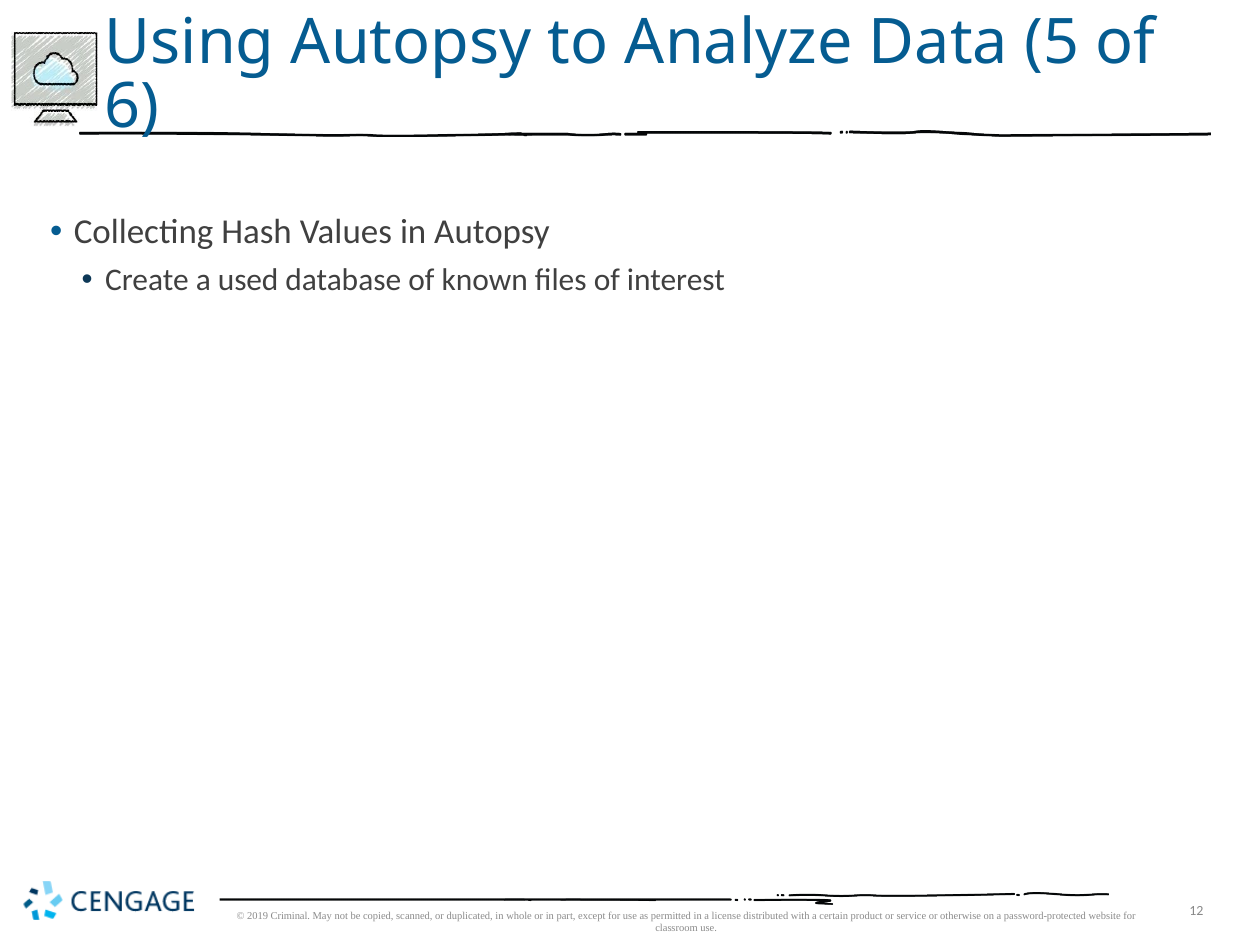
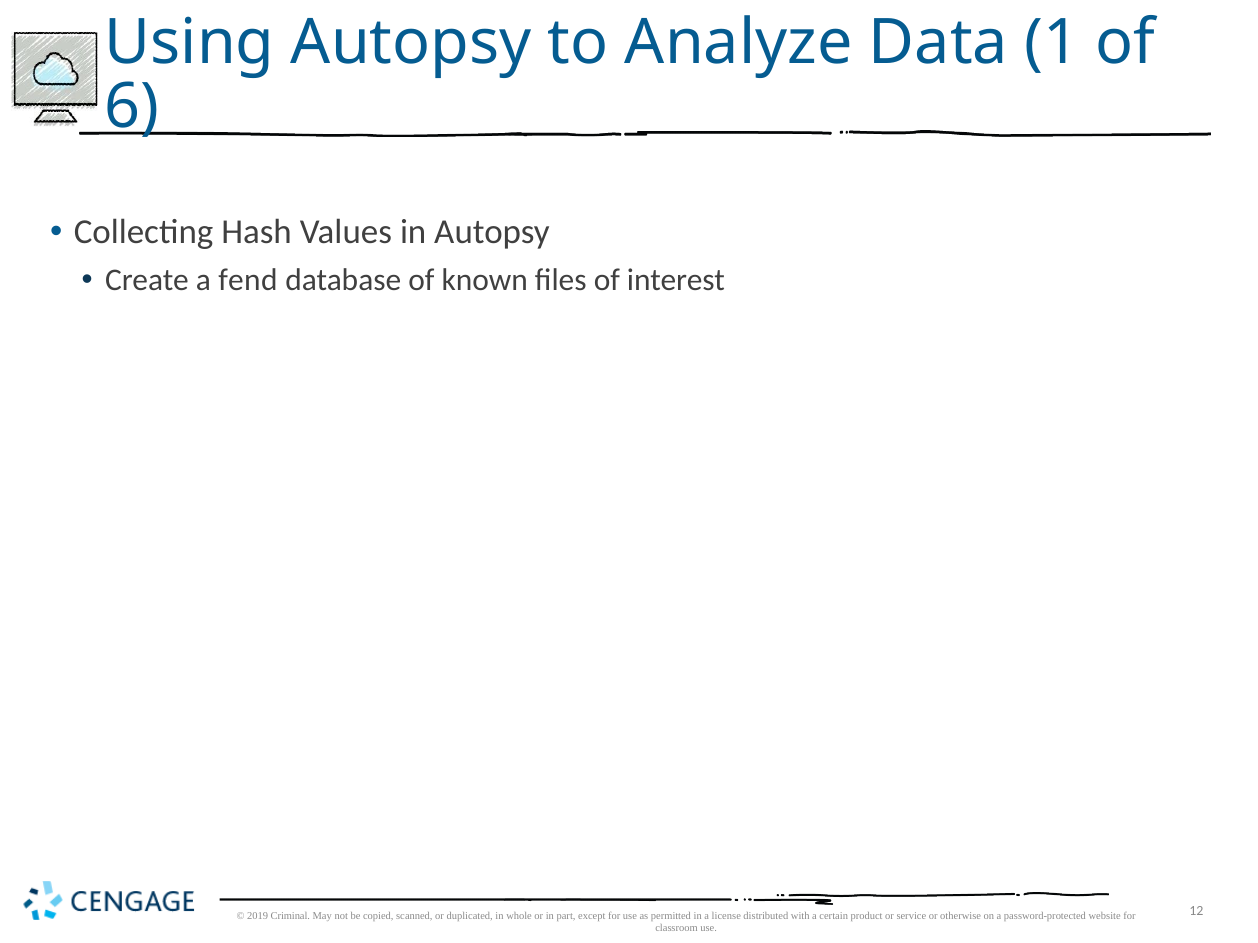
5: 5 -> 1 (1052, 43)
used: used -> fend (248, 280)
